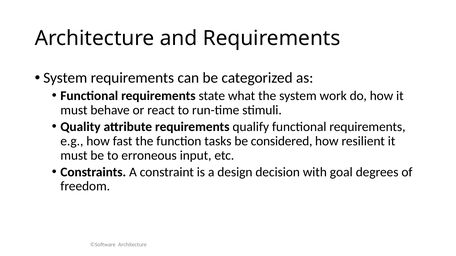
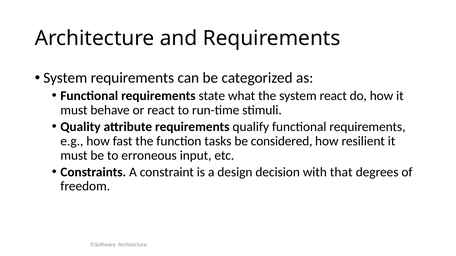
system work: work -> react (333, 96)
goal: goal -> that (341, 172)
